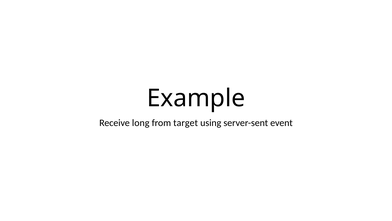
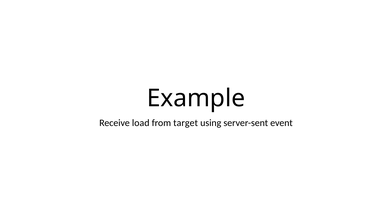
long: long -> load (141, 123)
